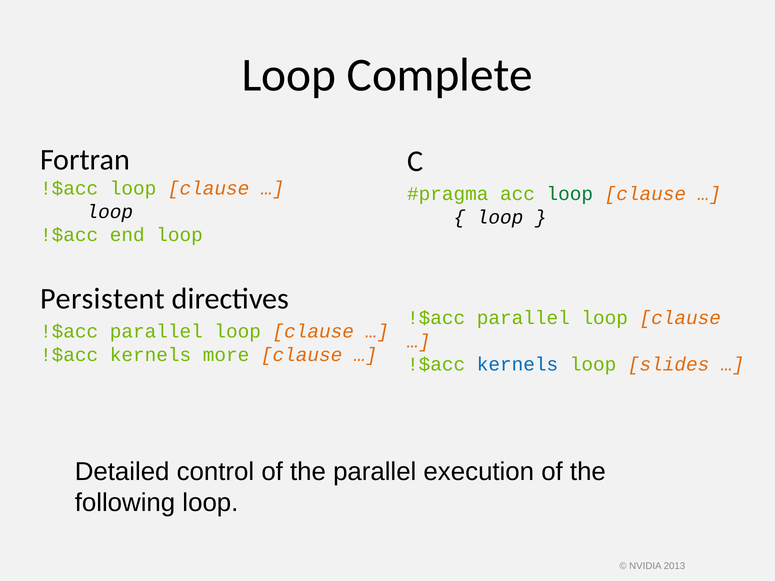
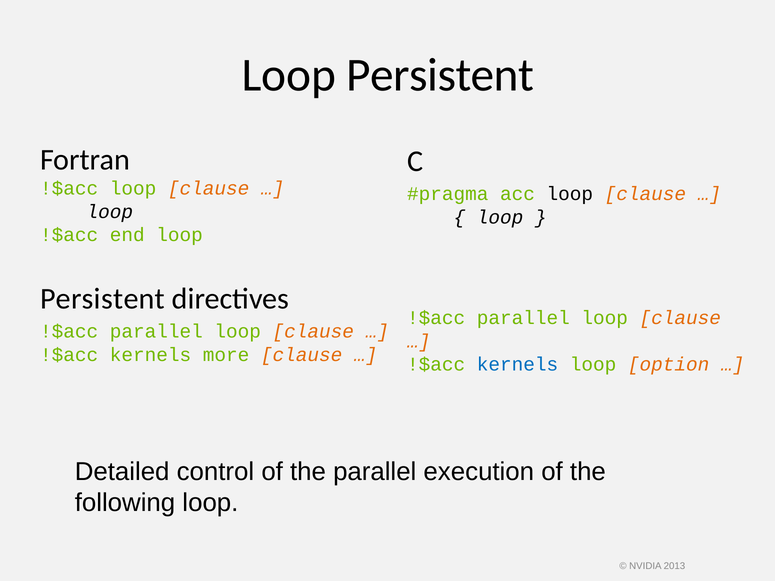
Complete: Complete -> Persistent (440, 75)
loop colour: green -> black (570, 194)
slides: slides -> option (669, 365)
